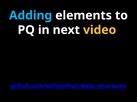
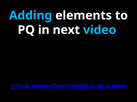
video colour: yellow -> light blue (100, 30)
